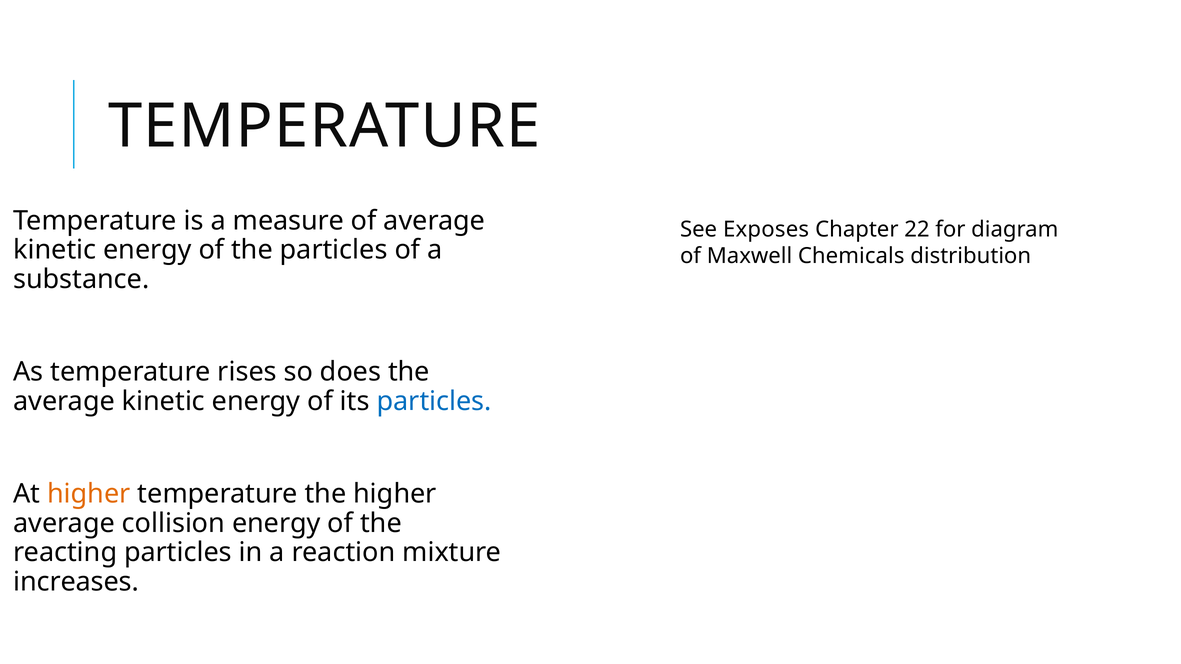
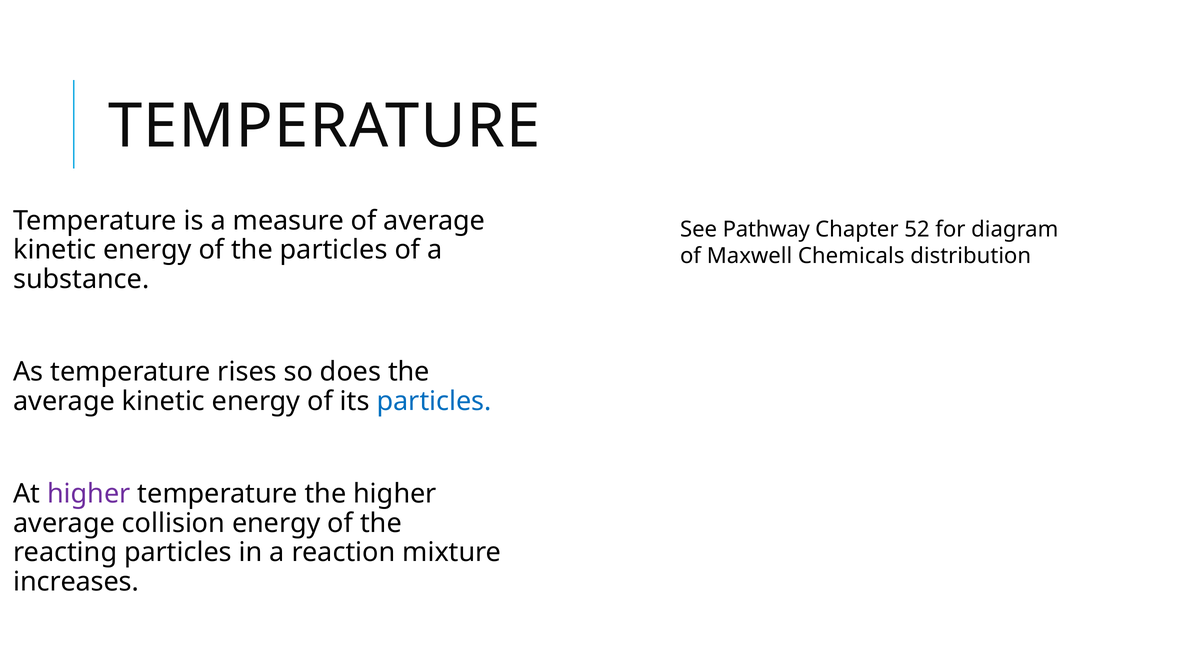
Exposes: Exposes -> Pathway (766, 229)
22: 22 -> 52 (917, 229)
higher colour: orange -> purple (89, 494)
